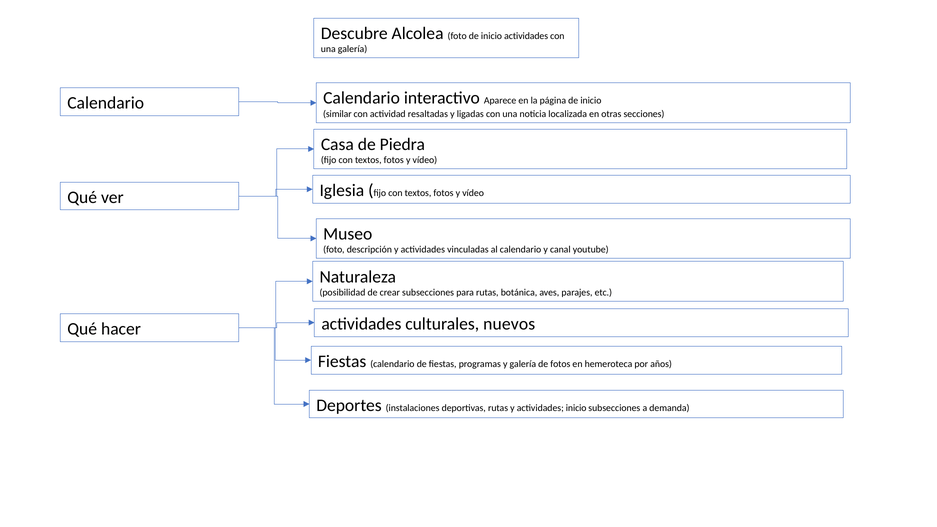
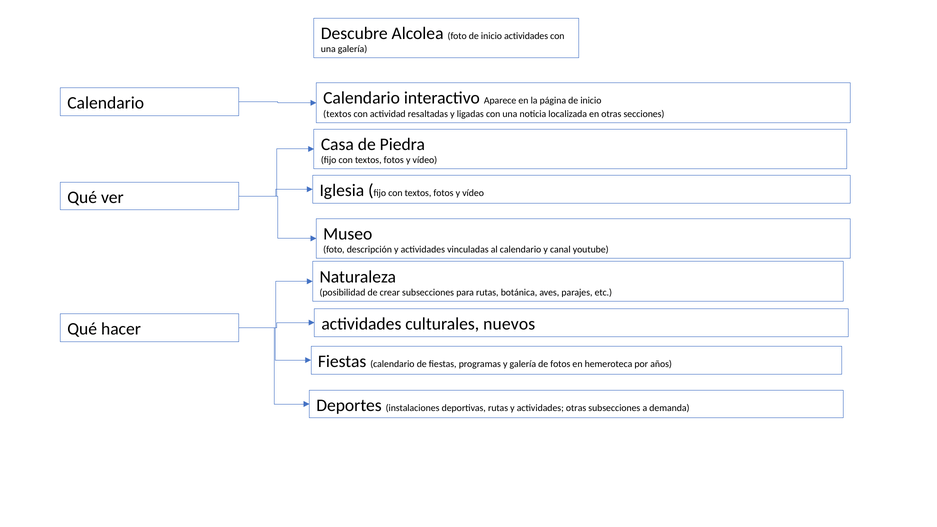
similar: similar -> textos (337, 114)
actividades inicio: inicio -> otras (576, 408)
